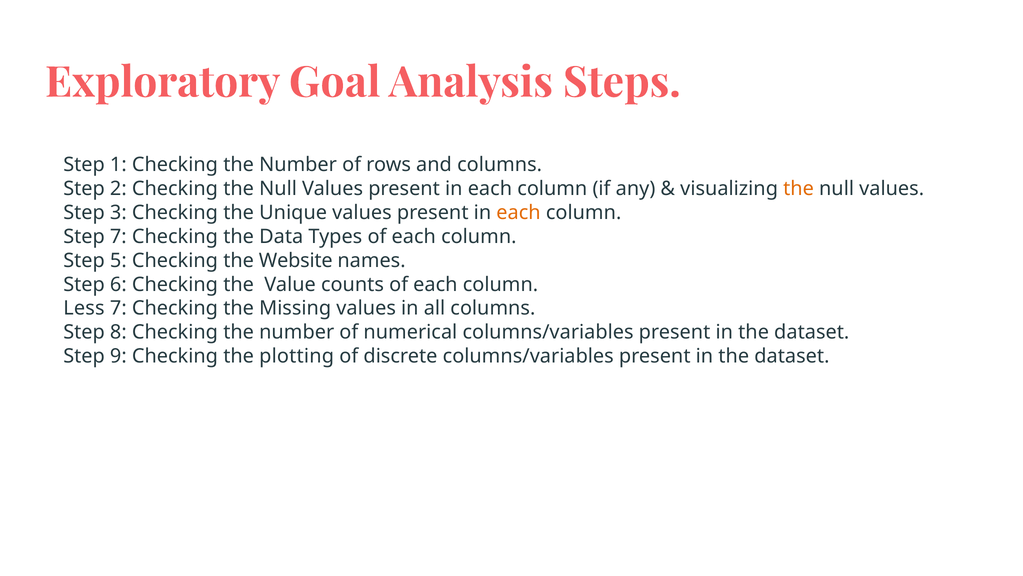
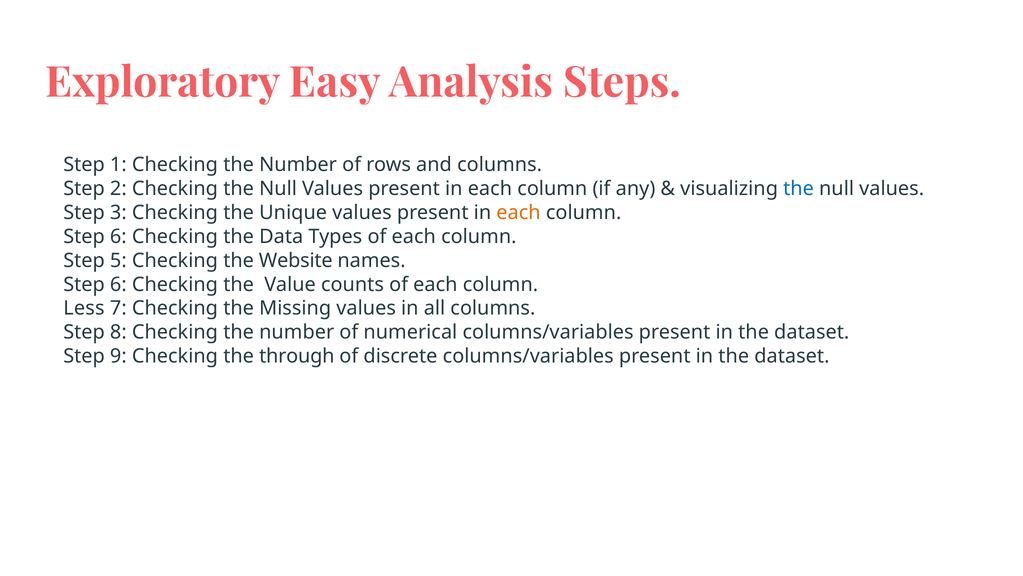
Goal: Goal -> Easy (335, 83)
the colour: orange -> blue (799, 189)
7: 7 -> 6 (118, 236)
plotting: plotting -> through (297, 356)
